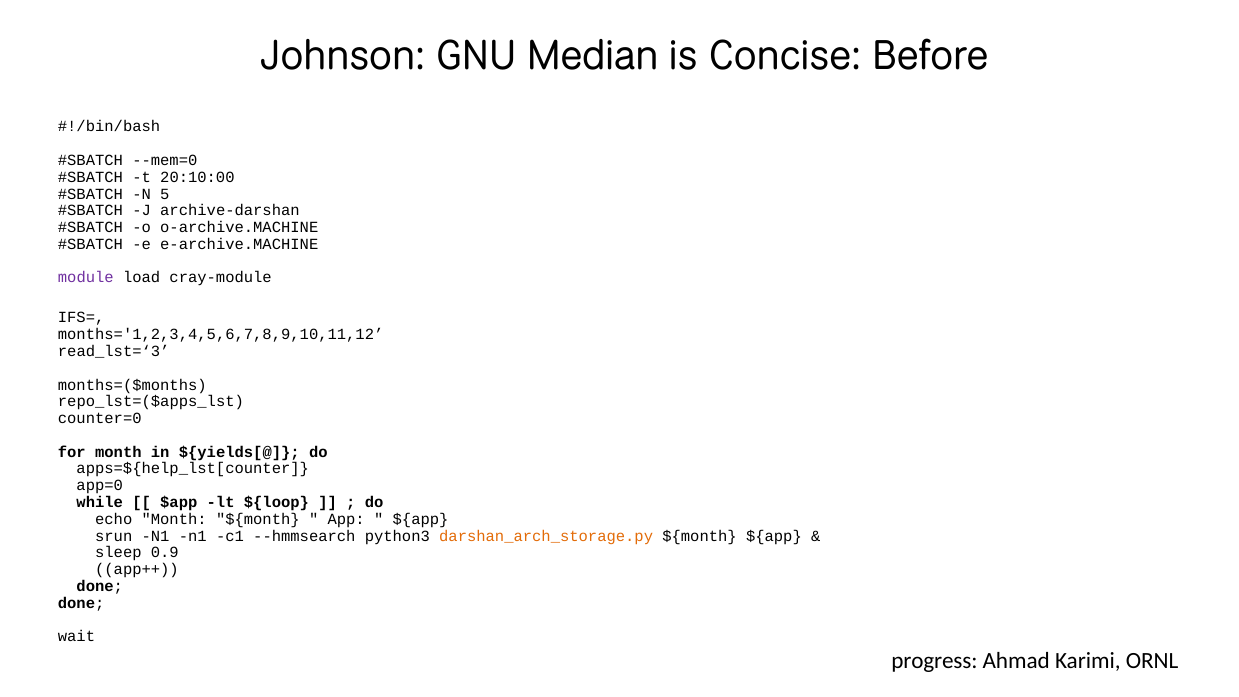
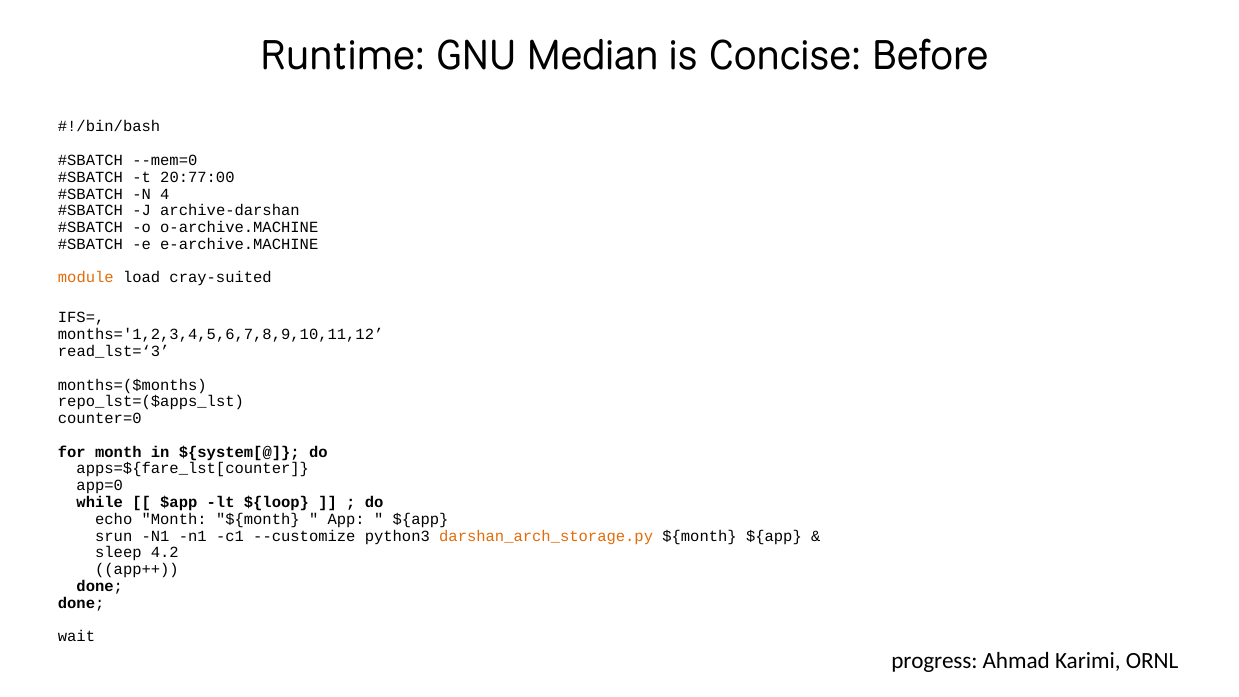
Johnson: Johnson -> Runtime (343, 56)
20:10:00: 20:10:00 -> 20:77:00 (197, 177)
5: 5 -> 4 (165, 194)
module colour: purple -> orange (86, 278)
cray-module: cray-module -> cray-suited (221, 278)
${yields[@: ${yields[@ -> ${system[@ (239, 452)
apps=${help_lst[counter: apps=${help_lst[counter -> apps=${fare_lst[counter (193, 469)
--hmmsearch: --hmmsearch -> --customize (304, 536)
0.9: 0.9 -> 4.2 (165, 553)
